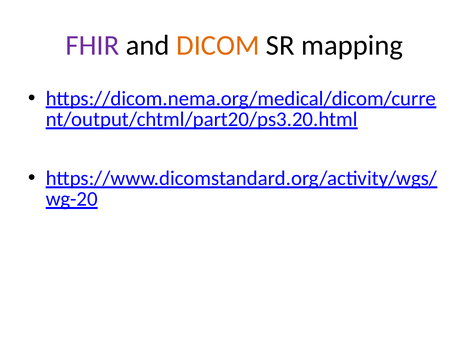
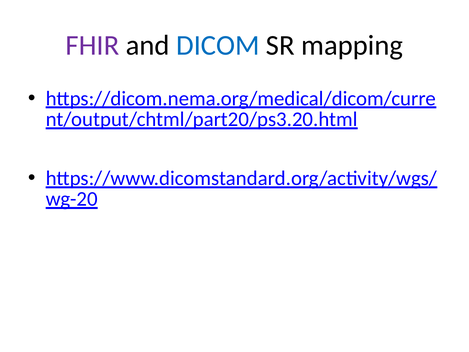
DICOM colour: orange -> blue (218, 45)
